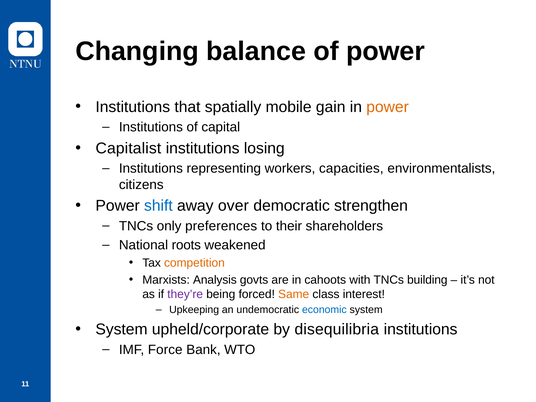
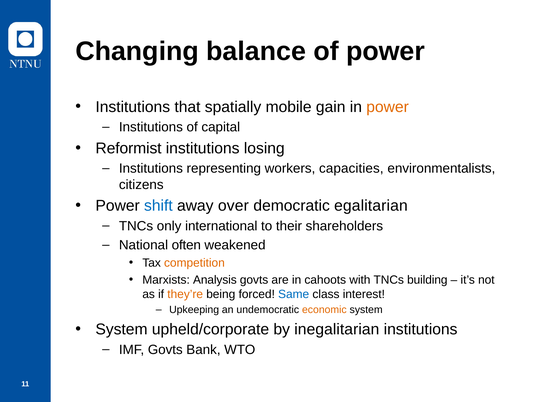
Capitalist: Capitalist -> Reformist (129, 148)
strengthen: strengthen -> egalitarian (371, 206)
preferences: preferences -> international (221, 226)
roots: roots -> often (186, 245)
they’re colour: purple -> orange (185, 294)
Same colour: orange -> blue (294, 294)
economic colour: blue -> orange (324, 310)
disequilibria: disequilibria -> inegalitarian (337, 329)
IMF Force: Force -> Govts (165, 350)
